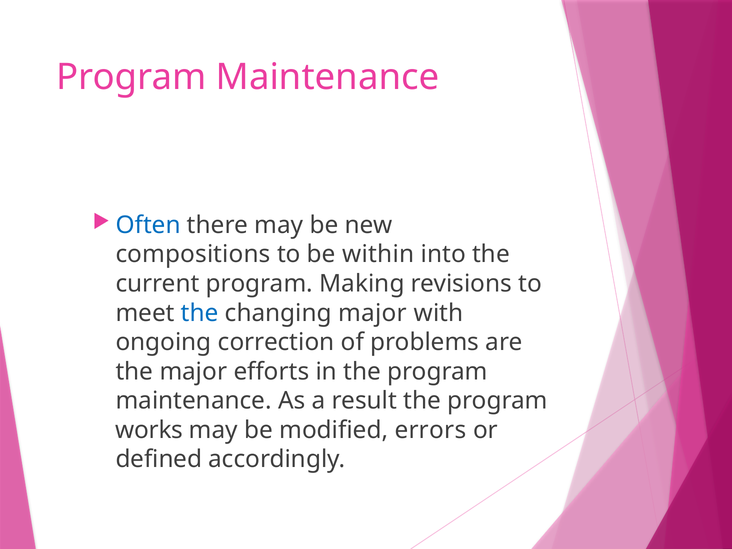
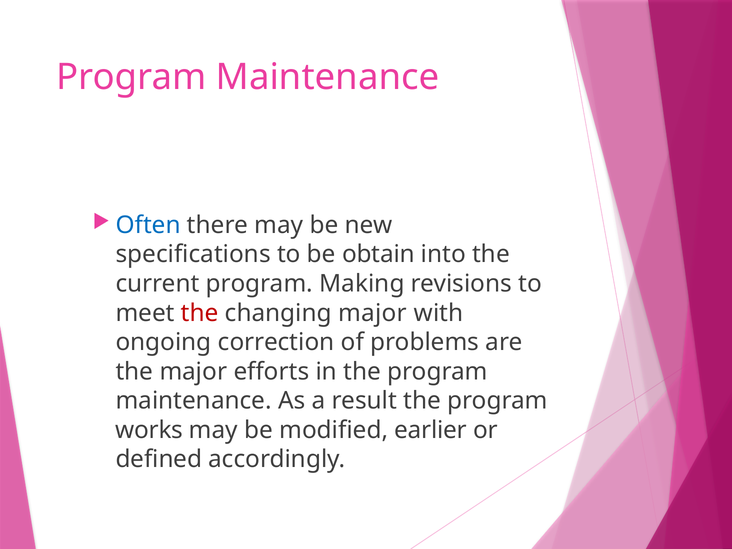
compositions: compositions -> specifications (193, 254)
within: within -> obtain (378, 254)
the colour: blue -> red (200, 313)
errors: errors -> earlier (431, 430)
